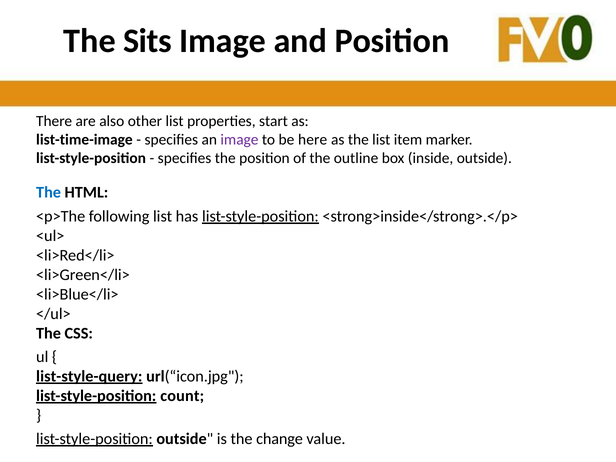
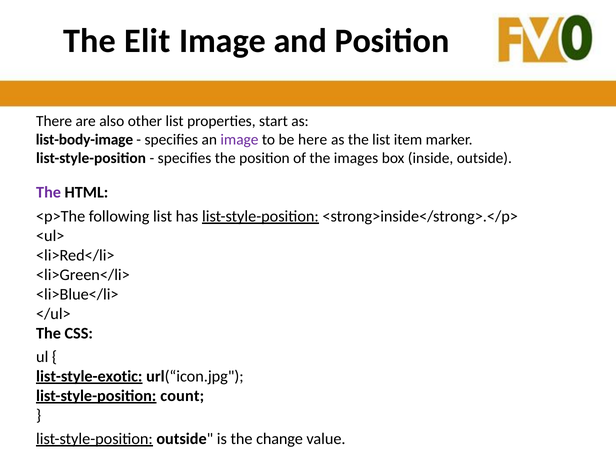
Sits: Sits -> Elit (147, 41)
list-time-image: list-time-image -> list-body-image (84, 140)
outline: outline -> images (356, 158)
The colour: blue -> purple (49, 193)
list-style-query: list-style-query -> list-style-exotic (89, 376)
